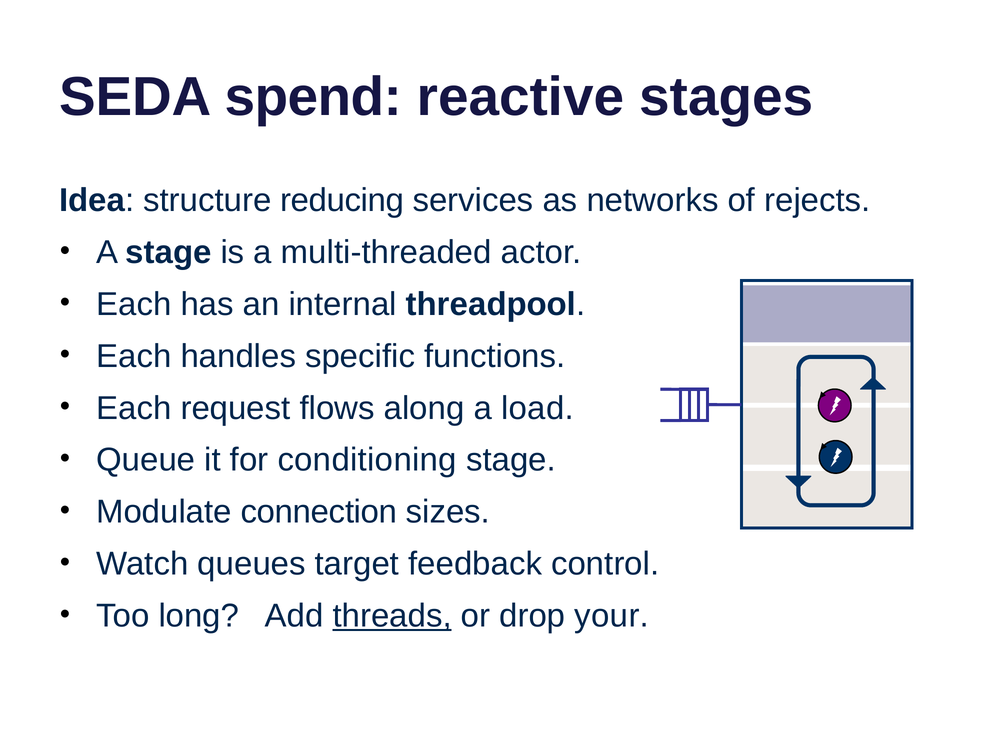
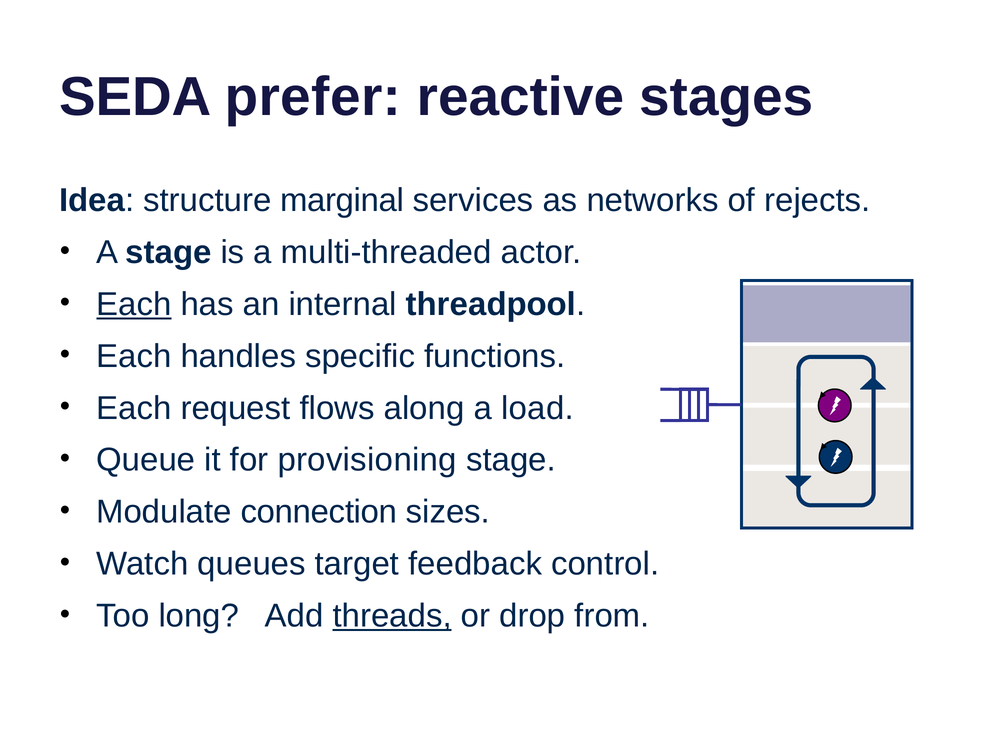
spend: spend -> prefer (313, 97)
reducing: reducing -> marginal (342, 200)
Each underline: none -> present (134, 304)
conditioning: conditioning -> provisioning (367, 460)
your: your -> from (612, 616)
